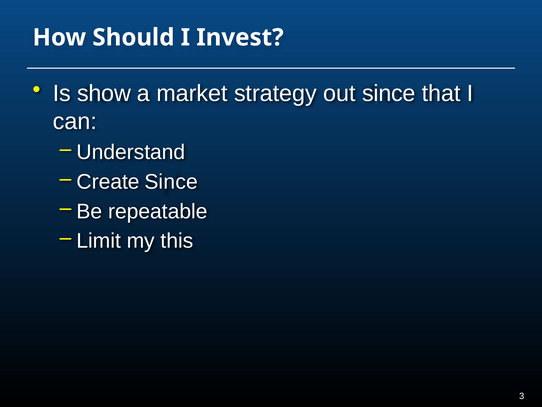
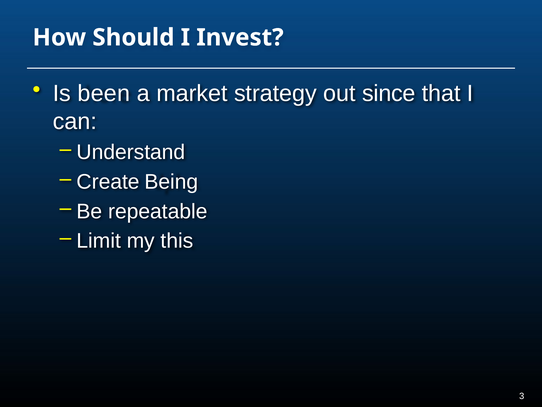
show: show -> been (104, 93)
Create Since: Since -> Being (171, 182)
